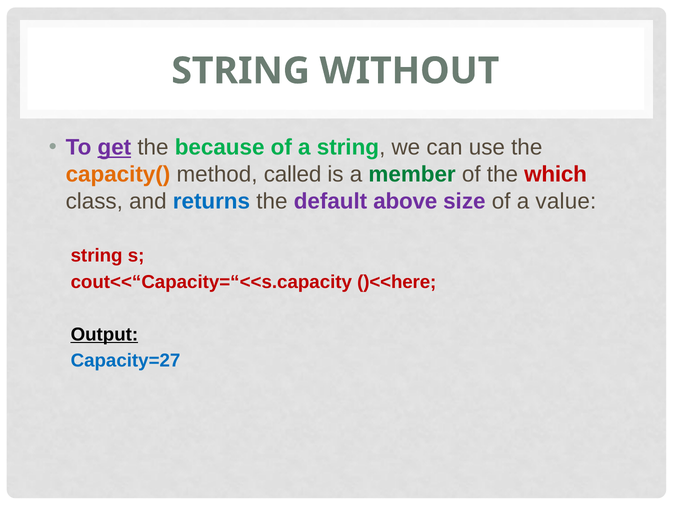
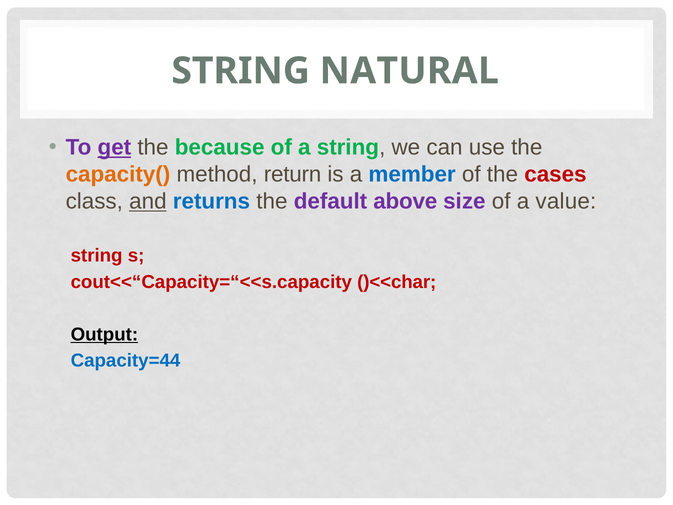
WITHOUT: WITHOUT -> NATURAL (409, 71)
called: called -> return (293, 174)
member colour: green -> blue (412, 174)
which: which -> cases (555, 174)
and underline: none -> present (148, 201)
)<<here: )<<here -> )<<char (397, 282)
Capacity=27: Capacity=27 -> Capacity=44 (126, 360)
